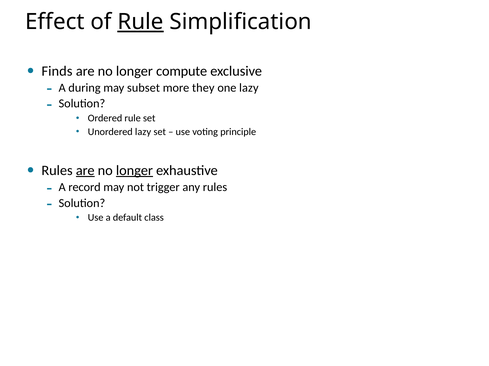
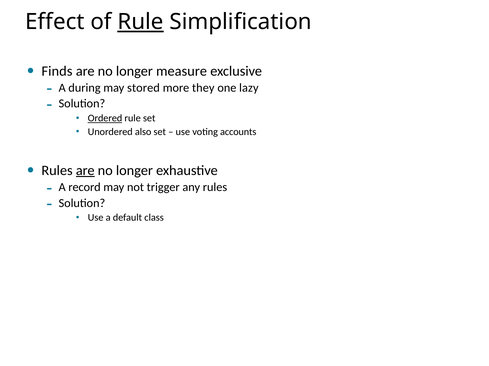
compute: compute -> measure (182, 71)
subset: subset -> stored (143, 88)
Ordered underline: none -> present (105, 118)
Unordered lazy: lazy -> also (143, 132)
principle: principle -> accounts (238, 132)
longer underline: present -> none (134, 171)
